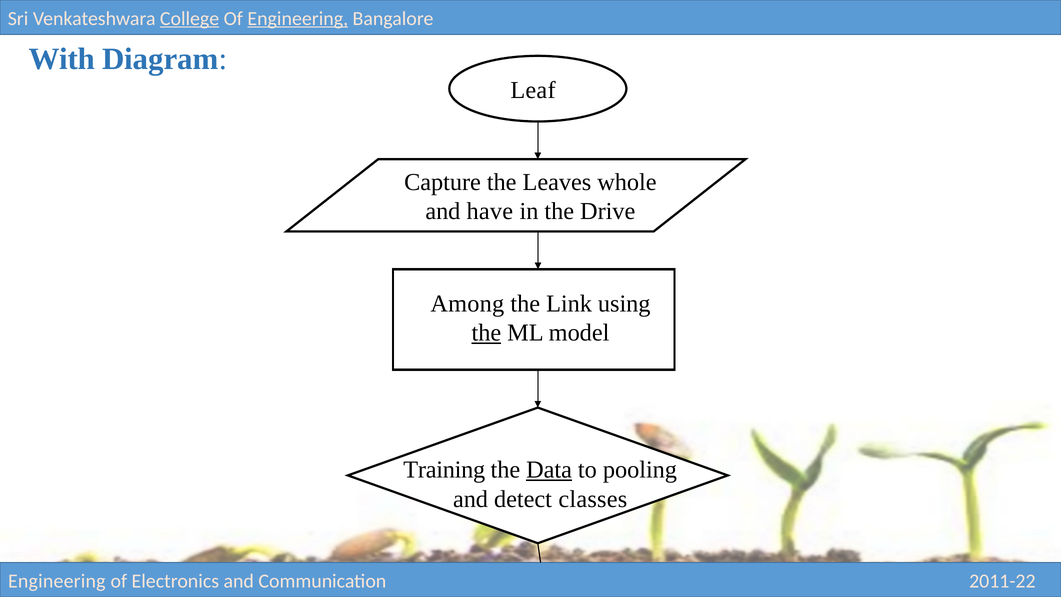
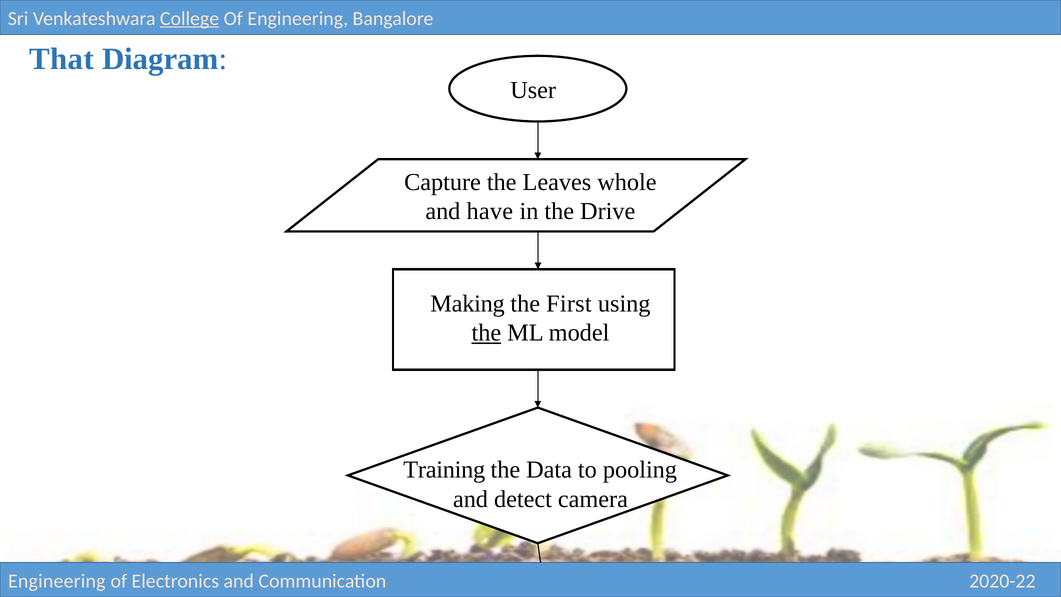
Engineering underline: present -> none (298, 19)
With: With -> That (62, 59)
Leaf: Leaf -> User (533, 90)
Among: Among -> Making (468, 304)
Link: Link -> First (569, 304)
Data underline: present -> none (549, 470)
classes: classes -> camera (593, 499)
2011-22: 2011-22 -> 2020-22 (1002, 581)
